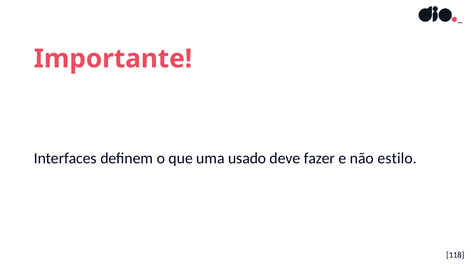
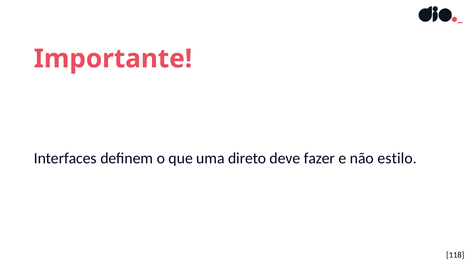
usado: usado -> direto (247, 158)
